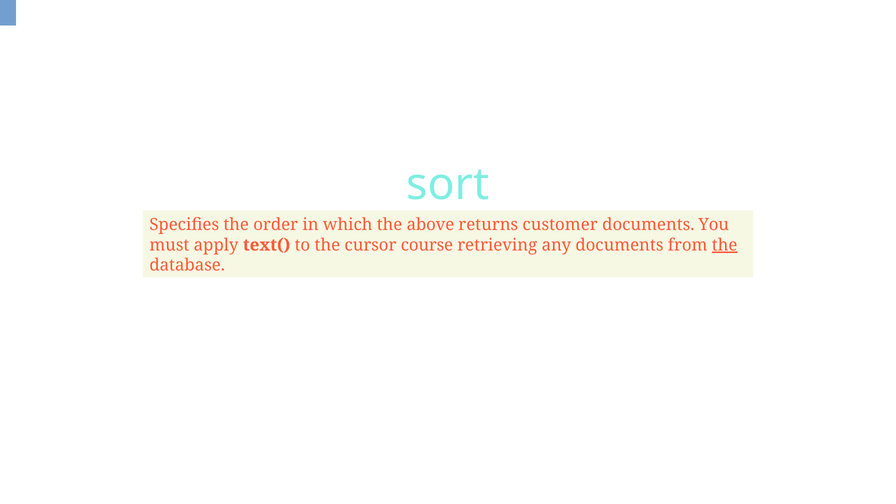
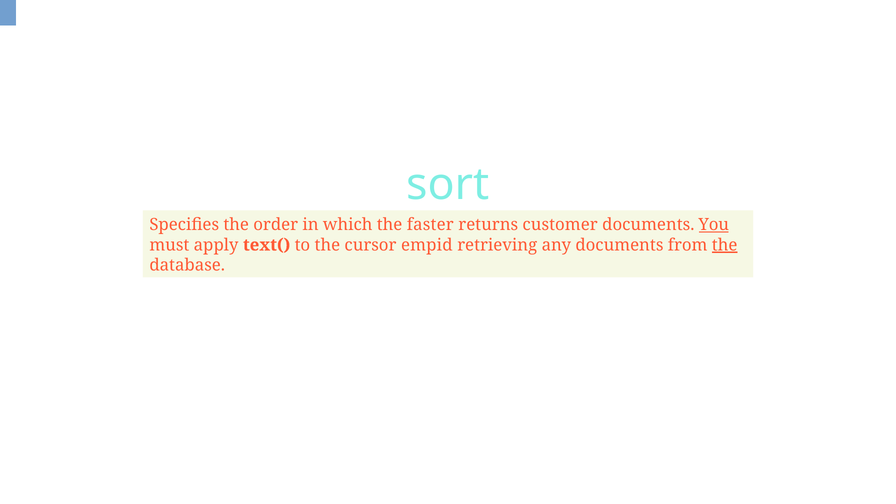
above: above -> faster (430, 225)
You underline: none -> present (714, 225)
course: course -> empid (427, 245)
